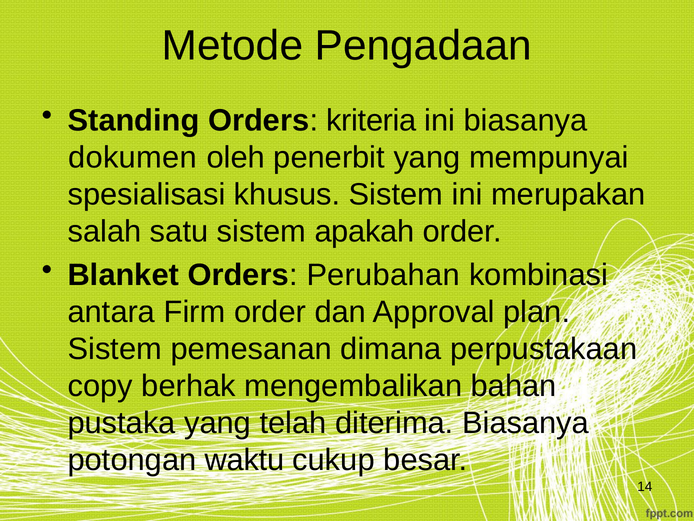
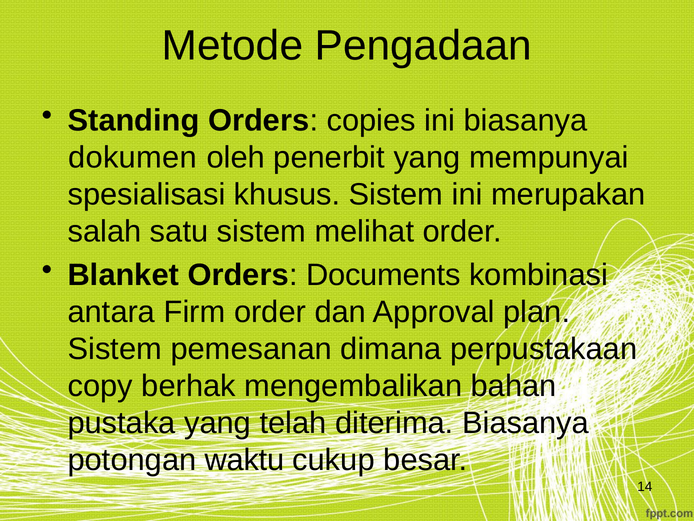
kriteria: kriteria -> copies (371, 120)
apakah: apakah -> melihat (364, 231)
Perubahan: Perubahan -> Documents (383, 275)
